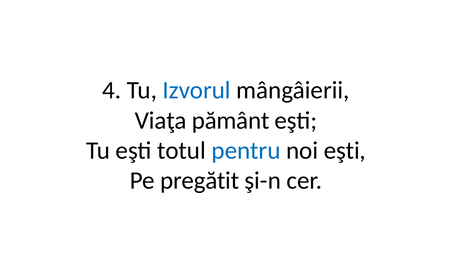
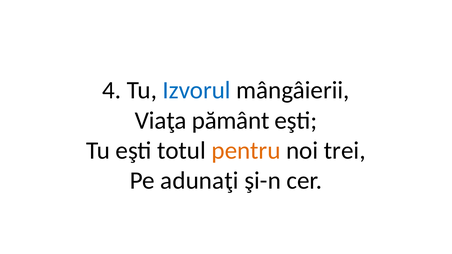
pentru colour: blue -> orange (246, 151)
noi eşti: eşti -> trei (345, 151)
pregătit: pregătit -> adunaţi (199, 181)
